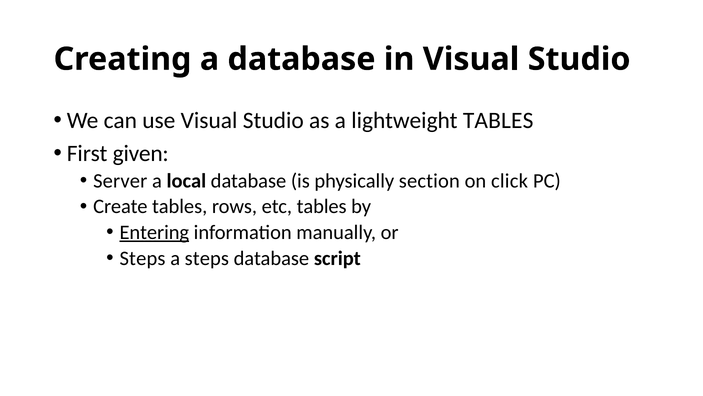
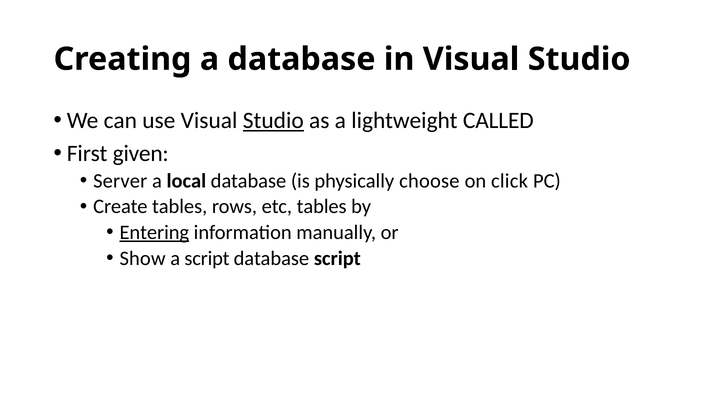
Studio underline: none -> present (273, 120)
lightweight TABLES: TABLES -> CALLED (498, 120)
section: section -> choose (429, 180)
Steps: Steps -> Show (143, 258)
a steps: steps -> script (207, 258)
